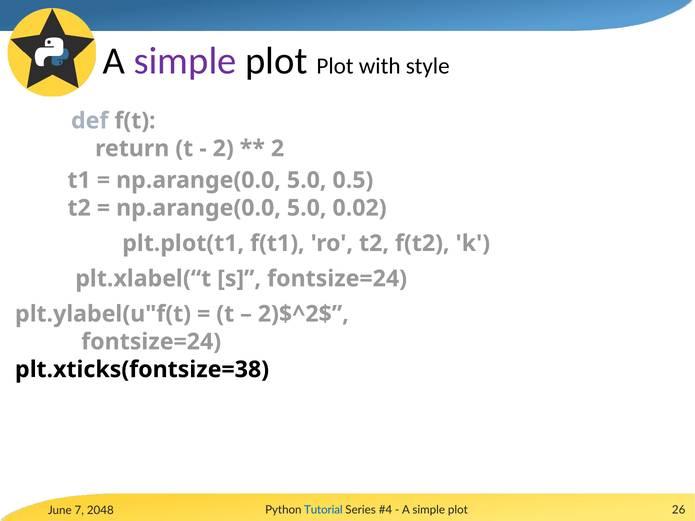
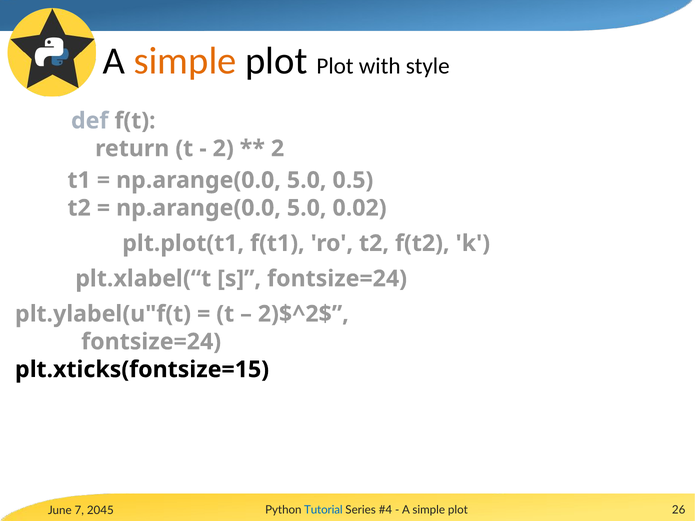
simple colour: purple -> orange (185, 61)
plt.xticks(fontsize=38: plt.xticks(fontsize=38 -> plt.xticks(fontsize=15 (142, 370)
2048: 2048 -> 2045 (100, 511)
